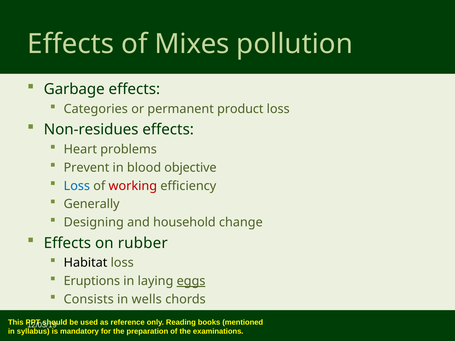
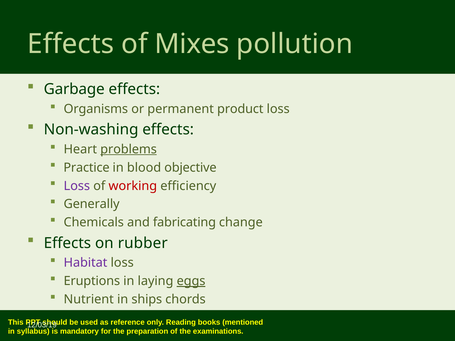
Categories: Categories -> Organisms (96, 109)
Non-residues: Non-residues -> Non-washing (91, 130)
problems underline: none -> present (129, 149)
Prevent: Prevent -> Practice (87, 168)
Loss colour: blue -> purple (77, 186)
Designing: Designing -> Chemicals (94, 223)
household: household -> fabricating (184, 223)
Habitat colour: black -> purple (86, 263)
Consists: Consists -> Nutrient (89, 300)
wells: wells -> ships (147, 300)
